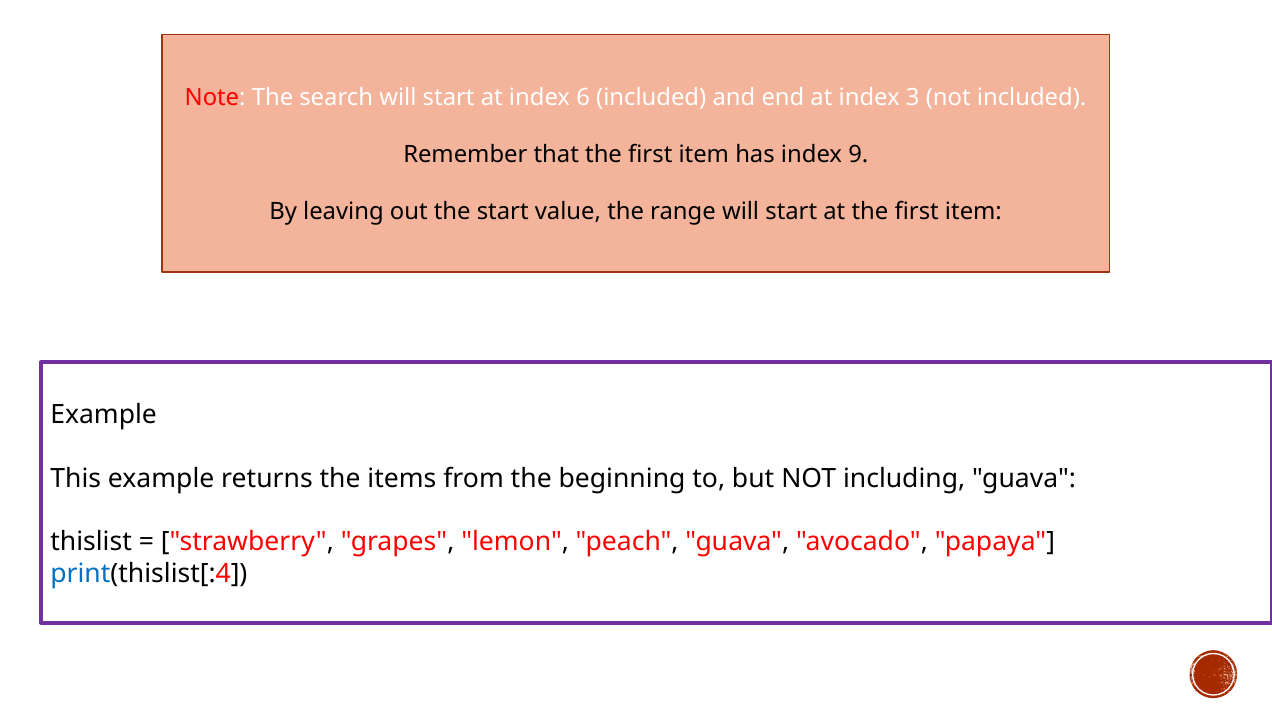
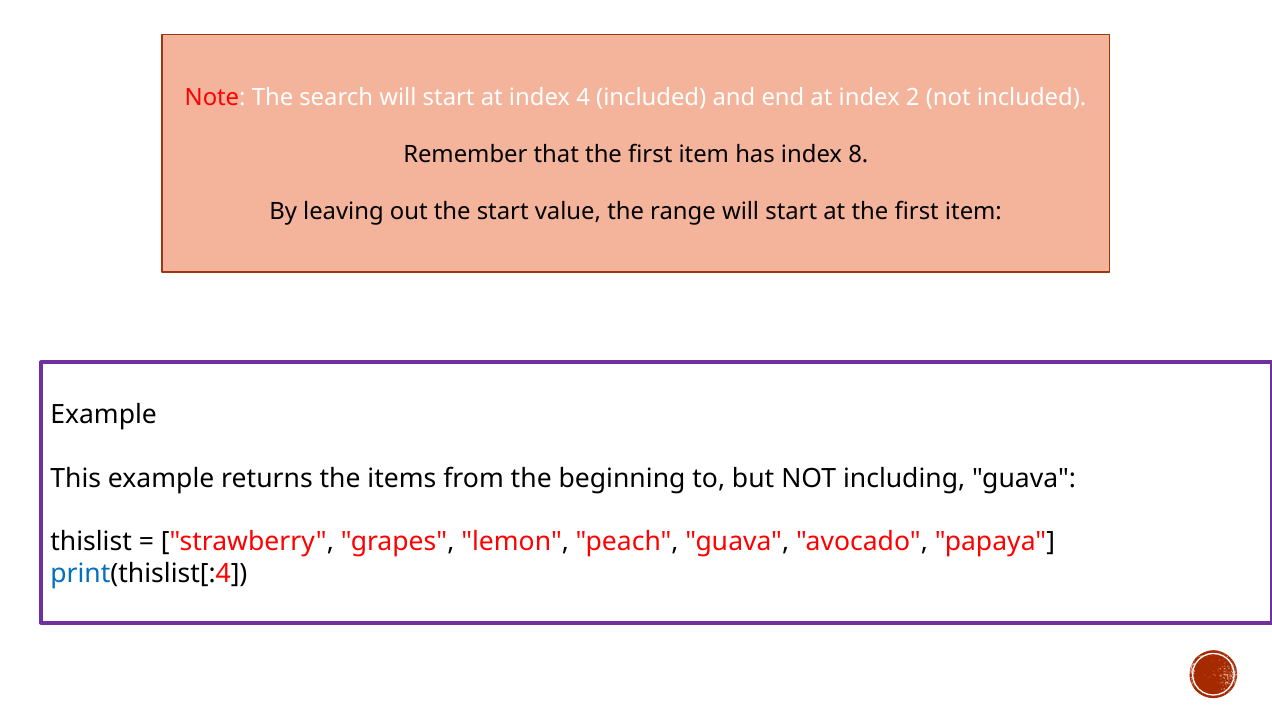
6: 6 -> 4 (583, 97)
3: 3 -> 2 (913, 97)
9: 9 -> 8 (858, 155)
